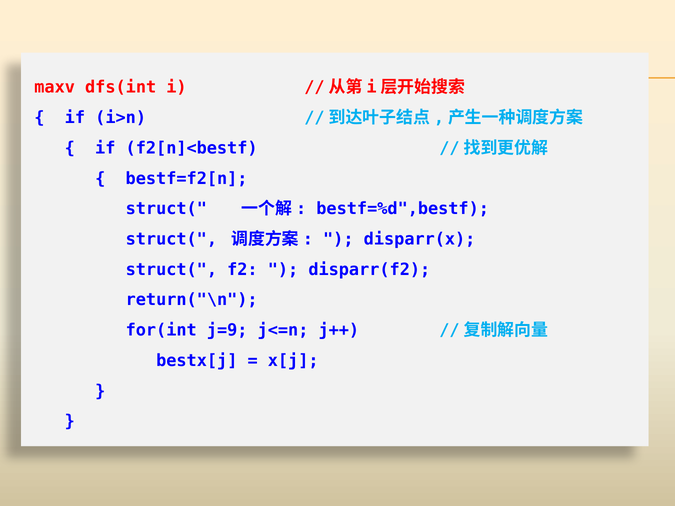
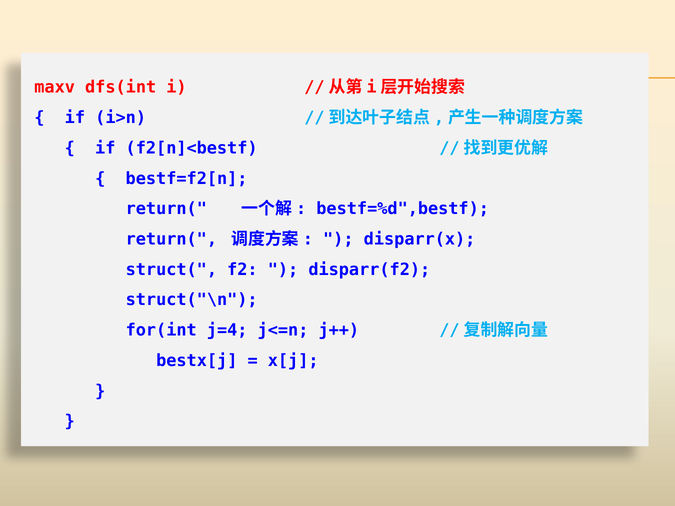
struct(: struct( -> return( (166, 209)
struct(: struct( -> return( (171, 239)
return("\n: return("\n -> struct("\n (192, 300)
j=9: j=9 -> j=4 (227, 330)
